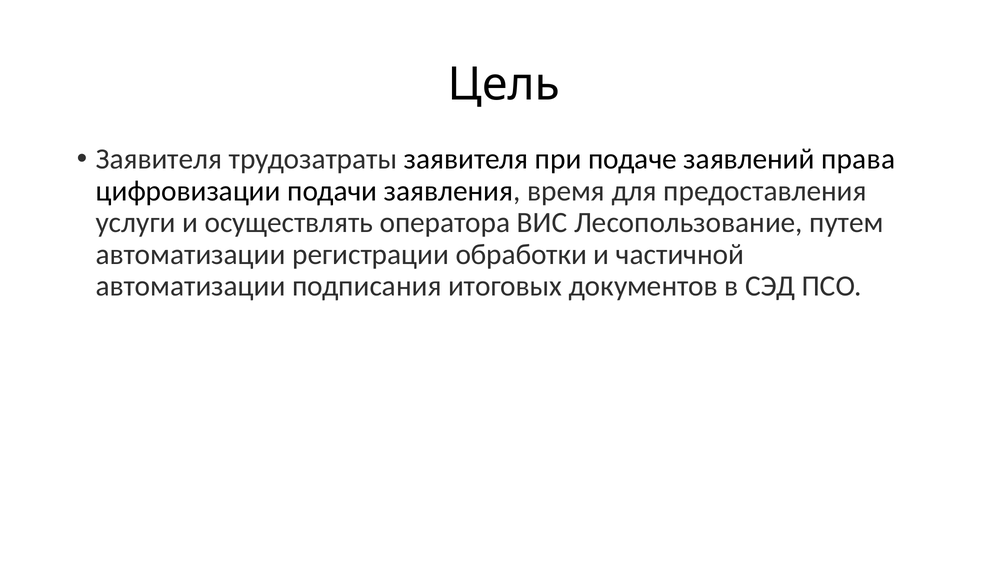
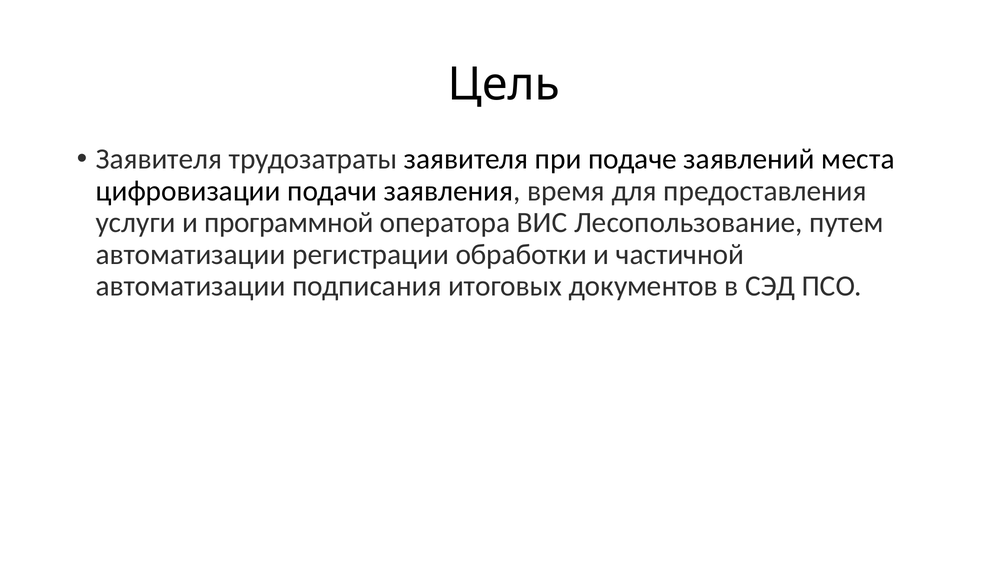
права: права -> места (858, 159)
осуществлять: осуществлять -> программной (289, 223)
